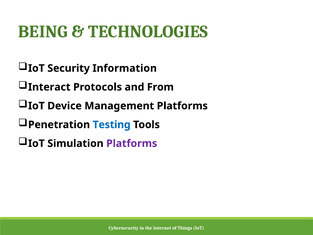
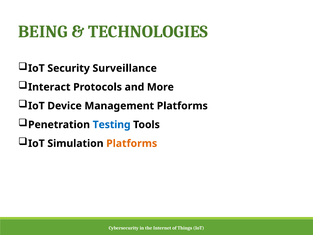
Information: Information -> Surveillance (125, 68)
From: From -> More (160, 87)
Platforms colour: purple -> orange (132, 143)
